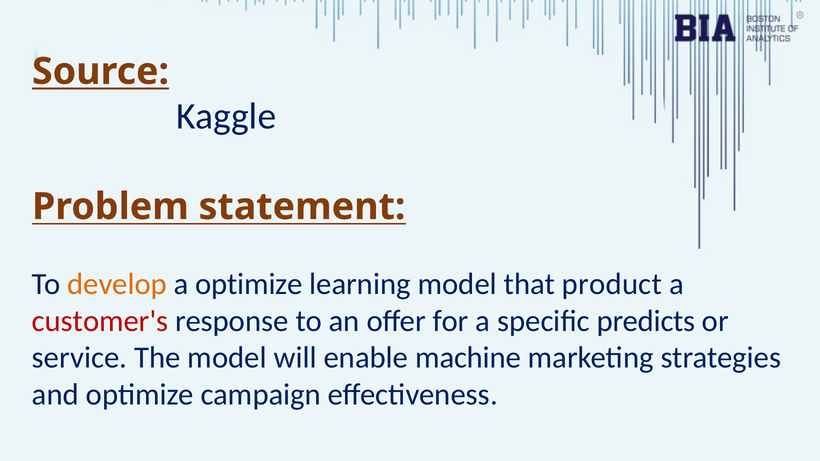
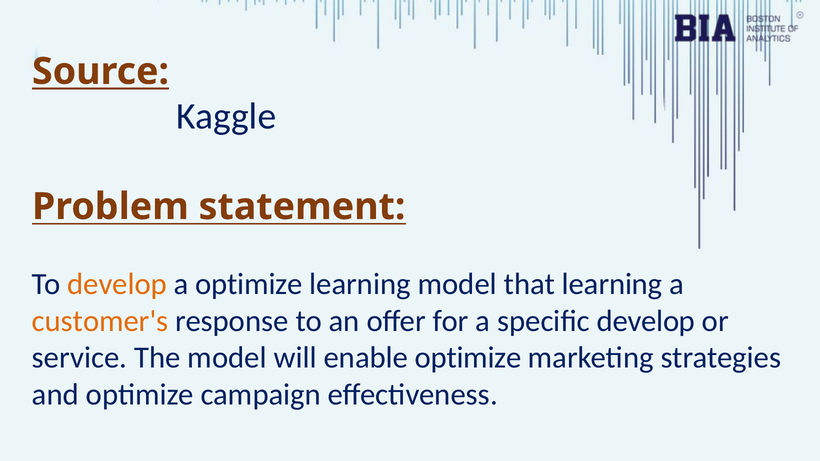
that product: product -> learning (612, 284)
customer's colour: red -> orange (100, 321)
specific predicts: predicts -> develop (646, 321)
enable machine: machine -> optimize (468, 358)
